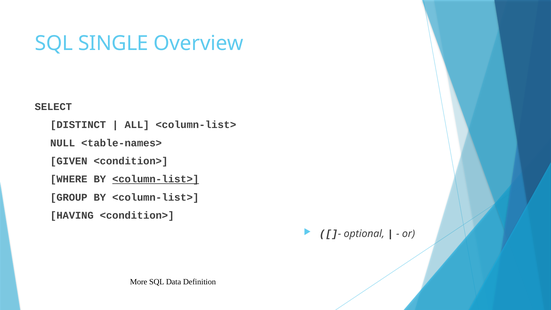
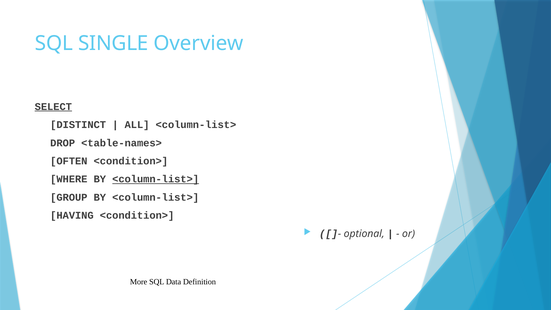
SELECT underline: none -> present (53, 107)
NULL: NULL -> DROP (63, 143)
GIVEN: GIVEN -> OFTEN (69, 161)
